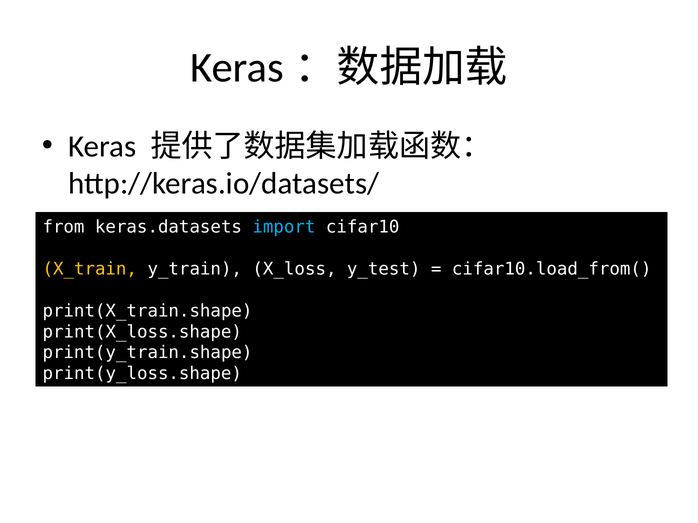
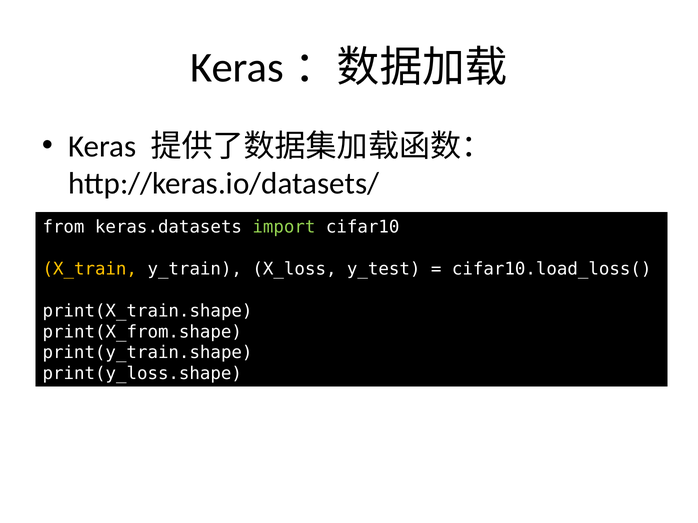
import colour: light blue -> light green (284, 227)
cifar10.load_from(: cifar10.load_from( -> cifar10.load_loss( (552, 269)
print(X_loss.shape: print(X_loss.shape -> print(X_from.shape (142, 332)
